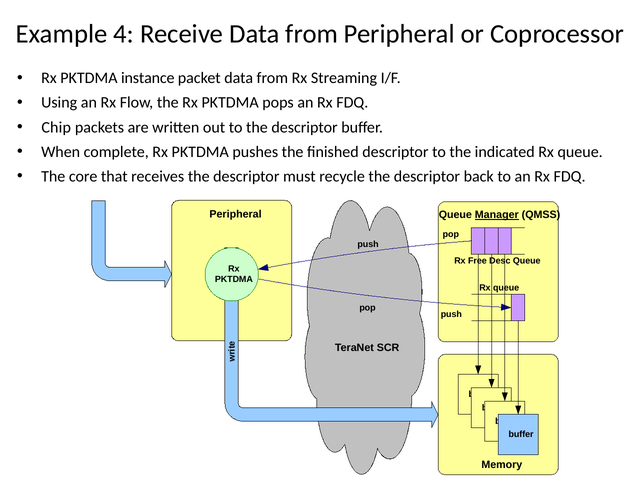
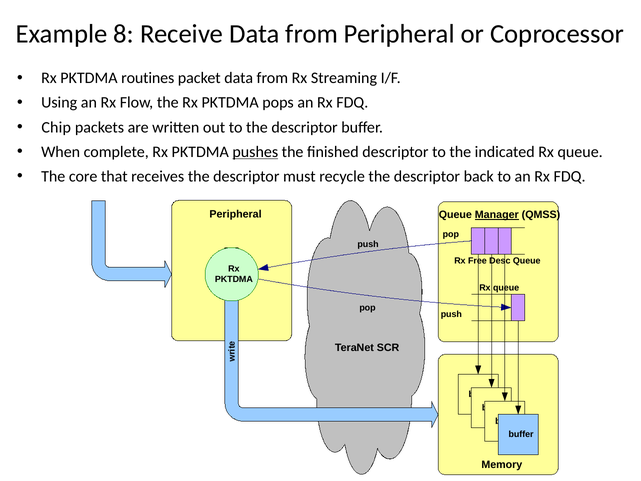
4: 4 -> 8 (124, 34)
instance: instance -> routines (148, 78)
pushes underline: none -> present (255, 152)
